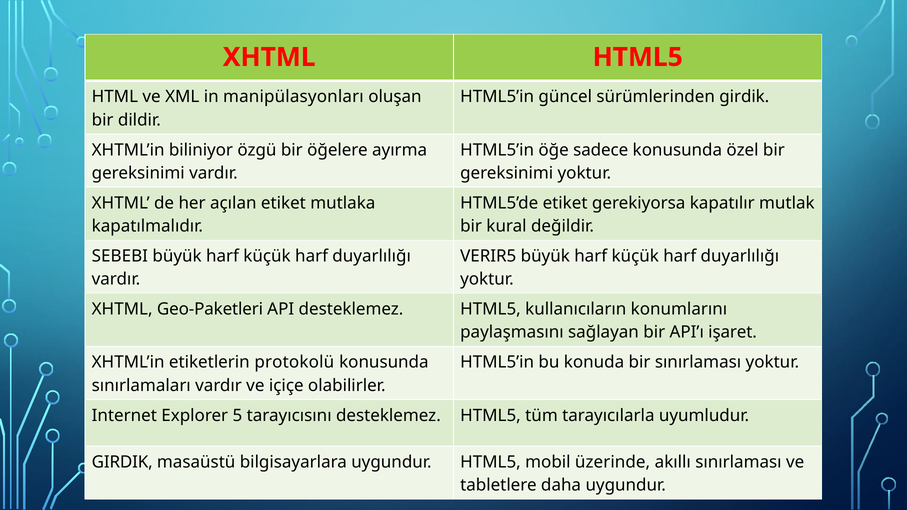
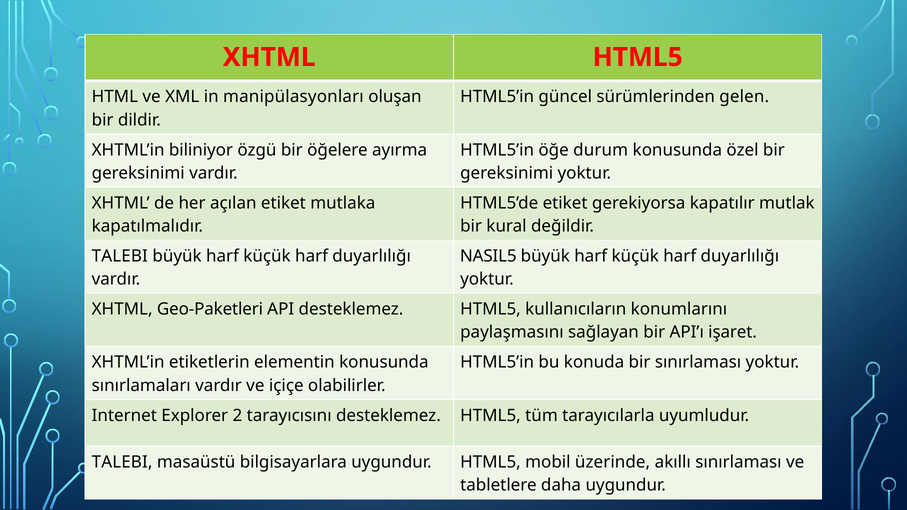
sürümlerinden girdik: girdik -> gelen (744, 97)
sadece: sadece -> durum (601, 150)
SEBEBI: SEBEBI -> TALEBI (120, 256)
VERIR5: VERIR5 -> NASIL5 (488, 256)
protokolü: protokolü -> elementin (294, 362)
5: 5 -> 2 (237, 416)
GIRDIK: GIRDIK -> TALEBI (122, 462)
